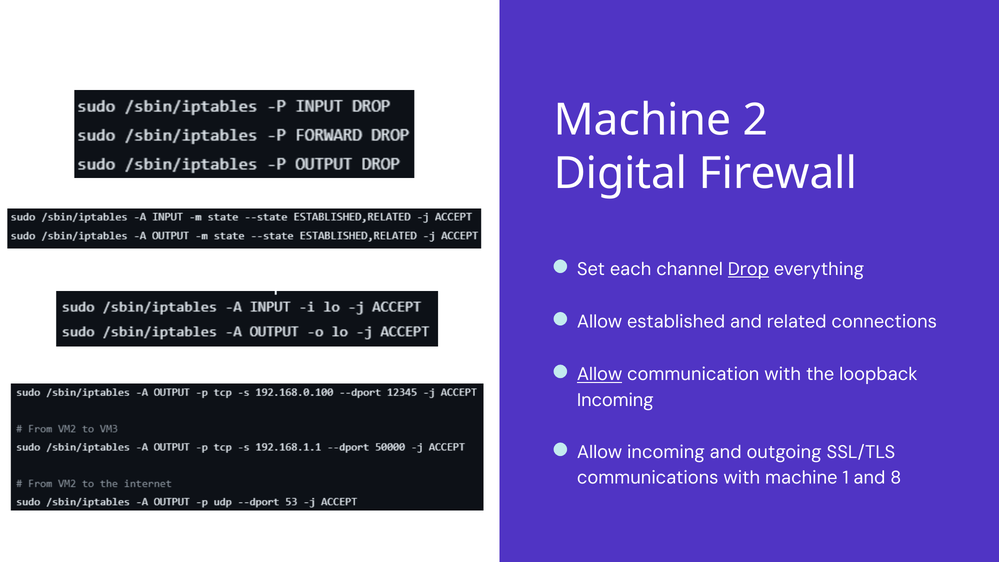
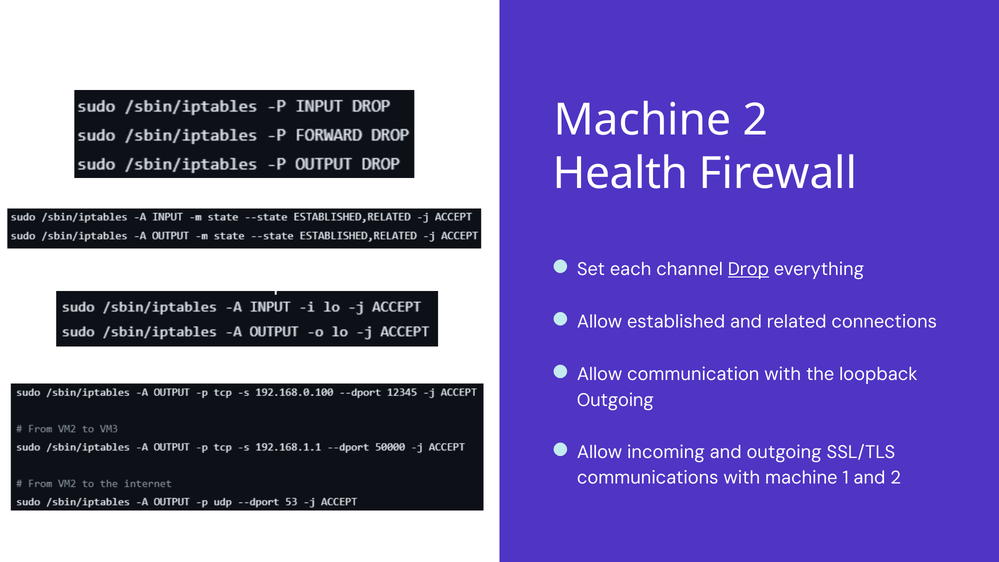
Digital: Digital -> Health (621, 173)
Allow underline: present -> none (600, 374)
Incoming: Incoming -> Outgoing (615, 400)
and 8: 8 -> 2 (896, 478)
